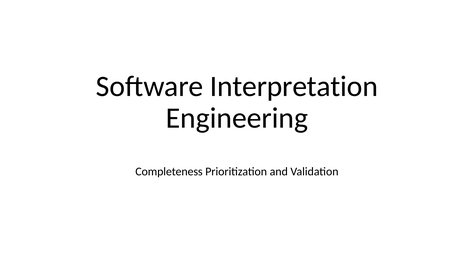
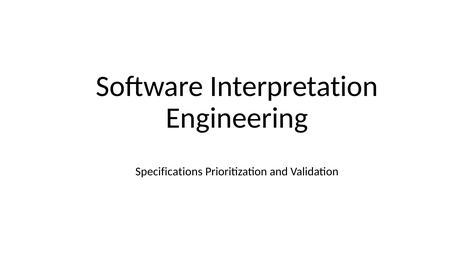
Completeness: Completeness -> Specifications (169, 172)
